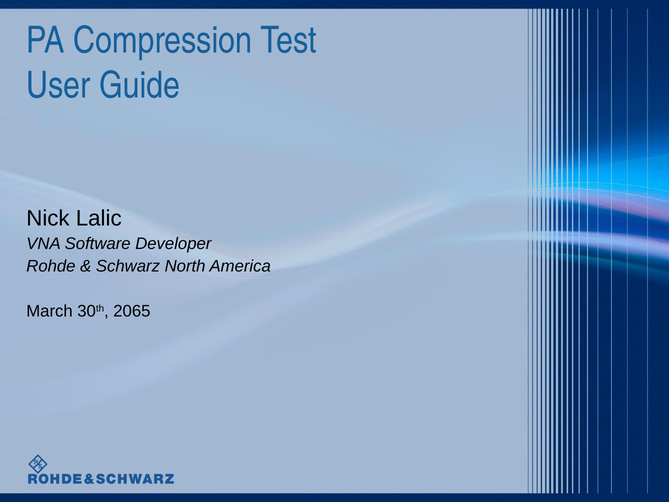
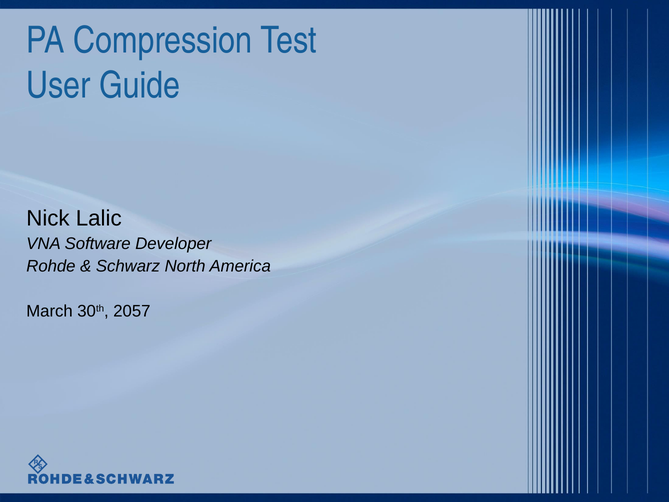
2065: 2065 -> 2057 (132, 311)
